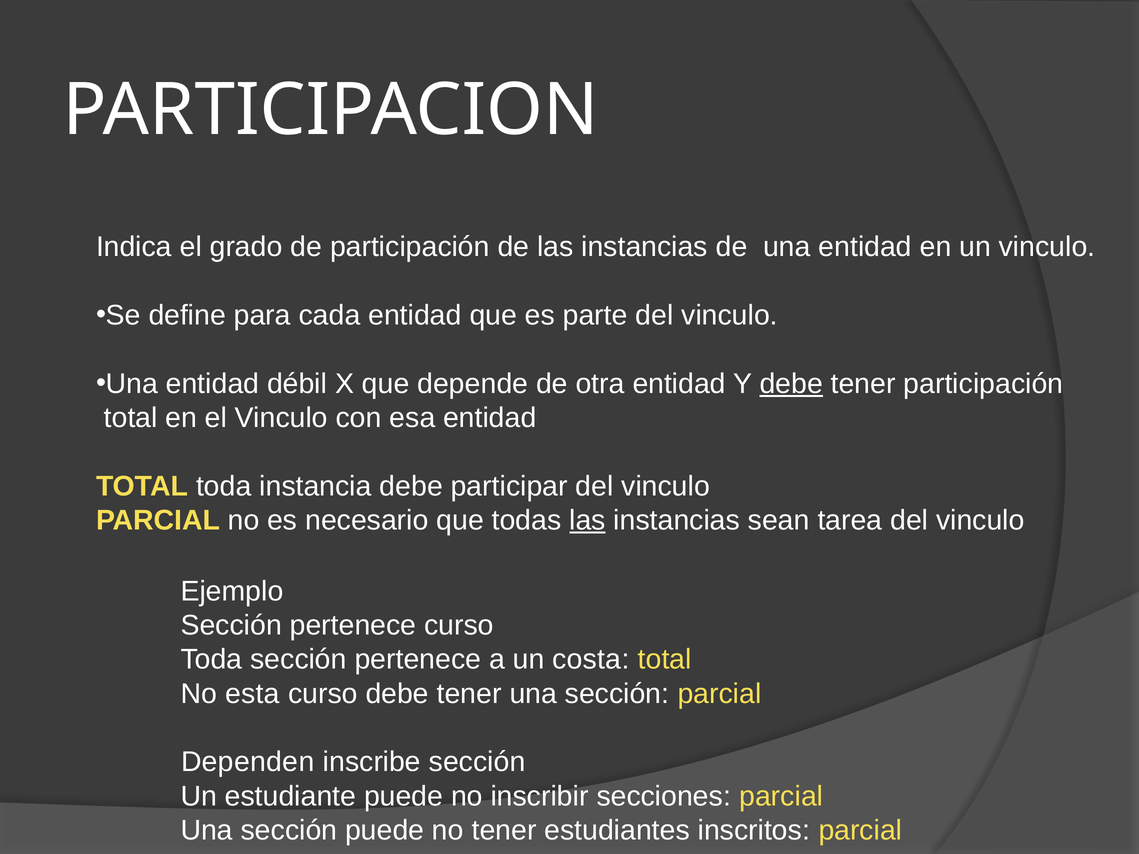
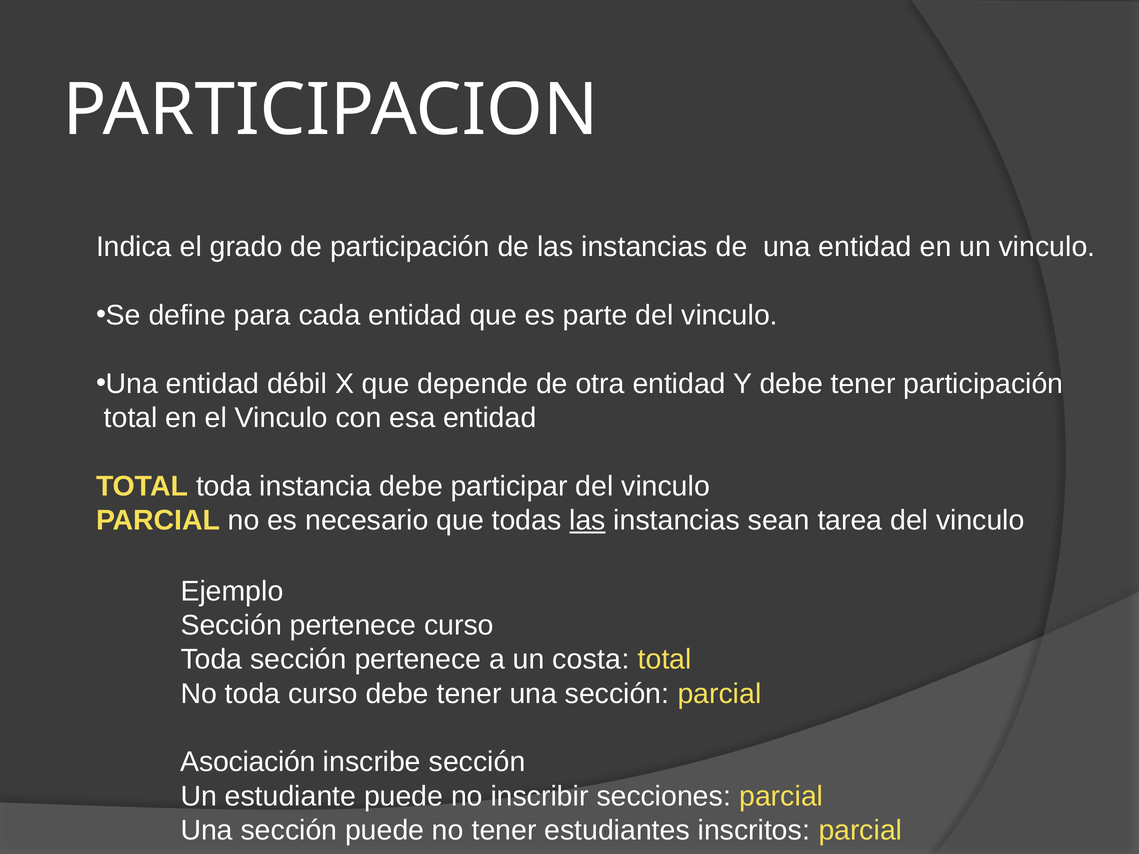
debe underline: present -> none (791, 384)
No esta: esta -> toda (253, 694)
Dependen: Dependen -> Asociación (248, 762)
